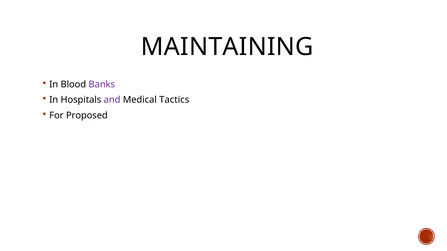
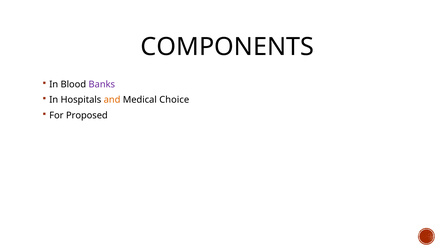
MAINTAINING: MAINTAINING -> COMPONENTS (227, 47)
and colour: purple -> orange (112, 100)
Tactics: Tactics -> Choice (174, 100)
